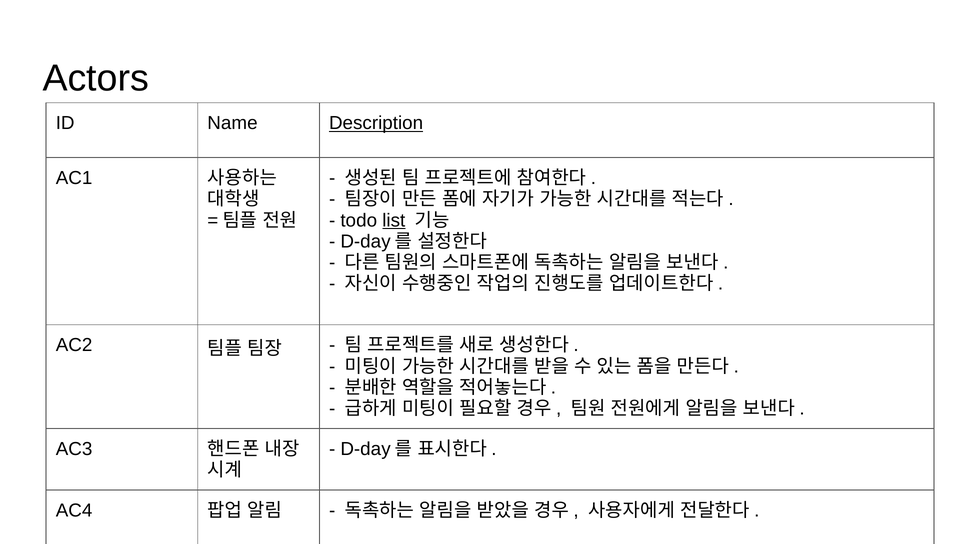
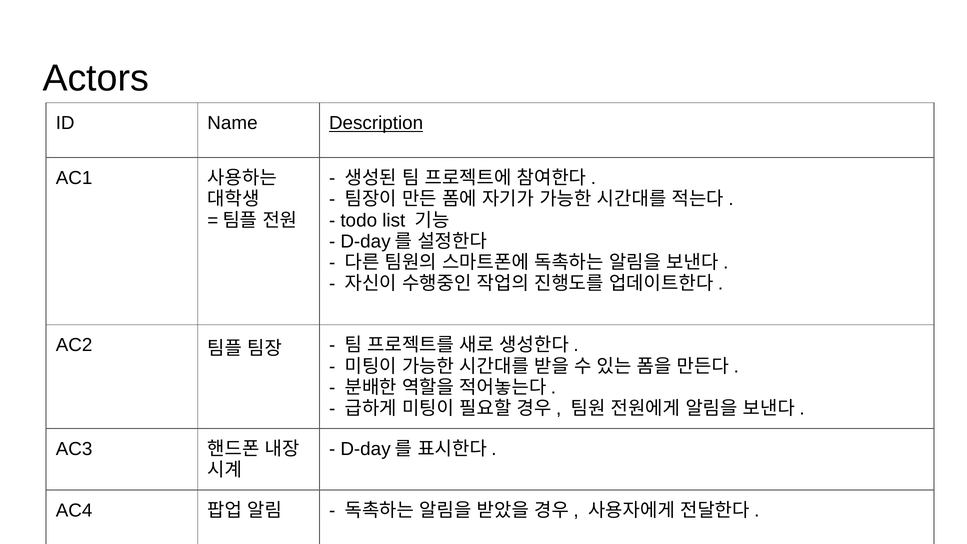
list underline: present -> none (394, 220)
